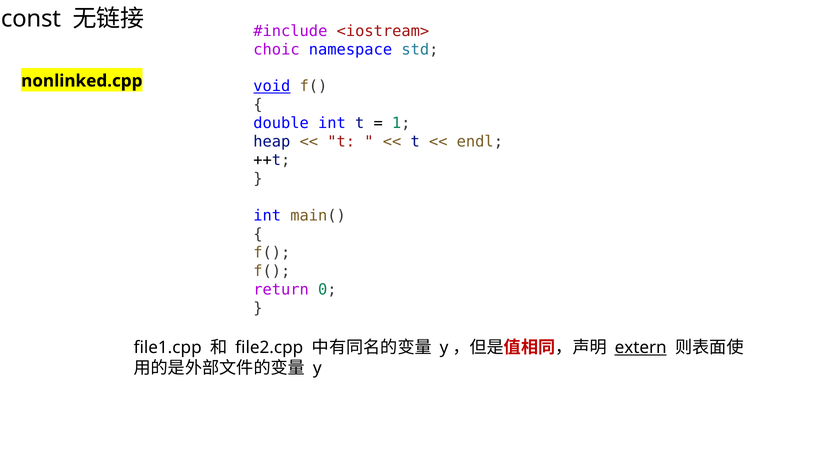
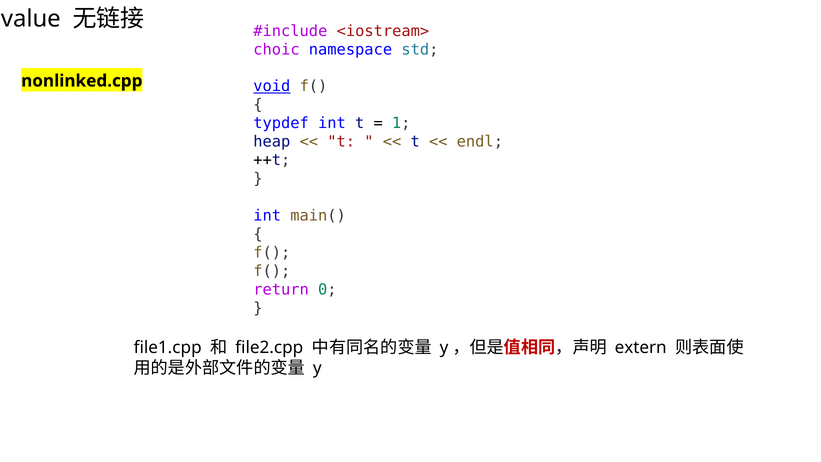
const: const -> value (31, 19)
double: double -> typdef (281, 123)
extern underline: present -> none (641, 347)
